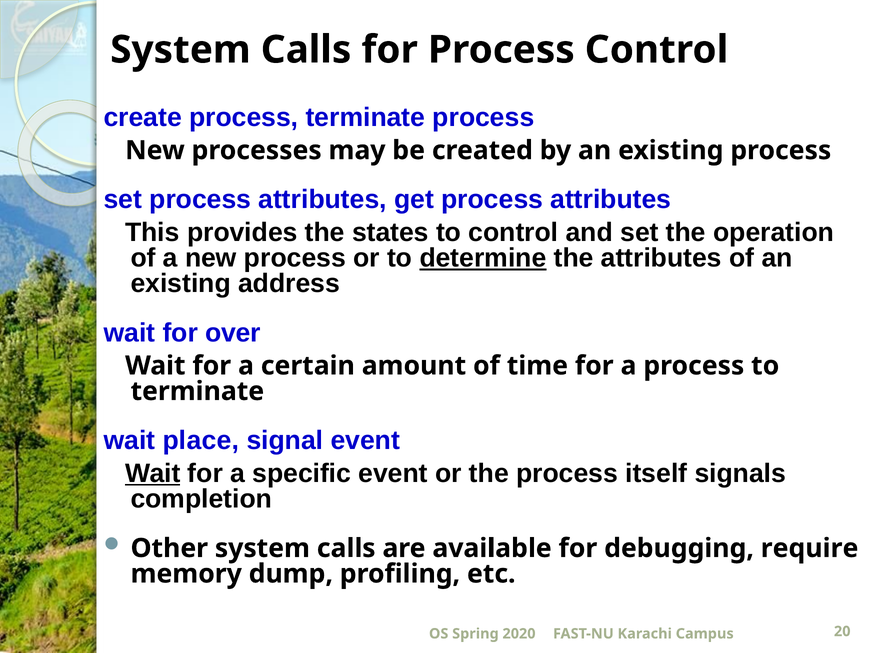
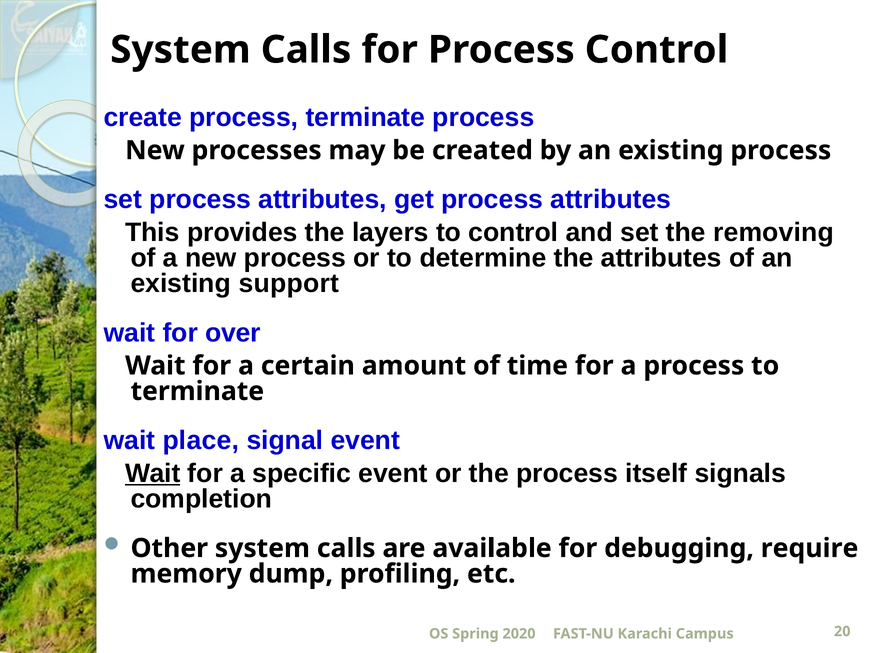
states: states -> layers (390, 233)
operation: operation -> removing (773, 233)
determine underline: present -> none (483, 258)
address: address -> support (289, 284)
